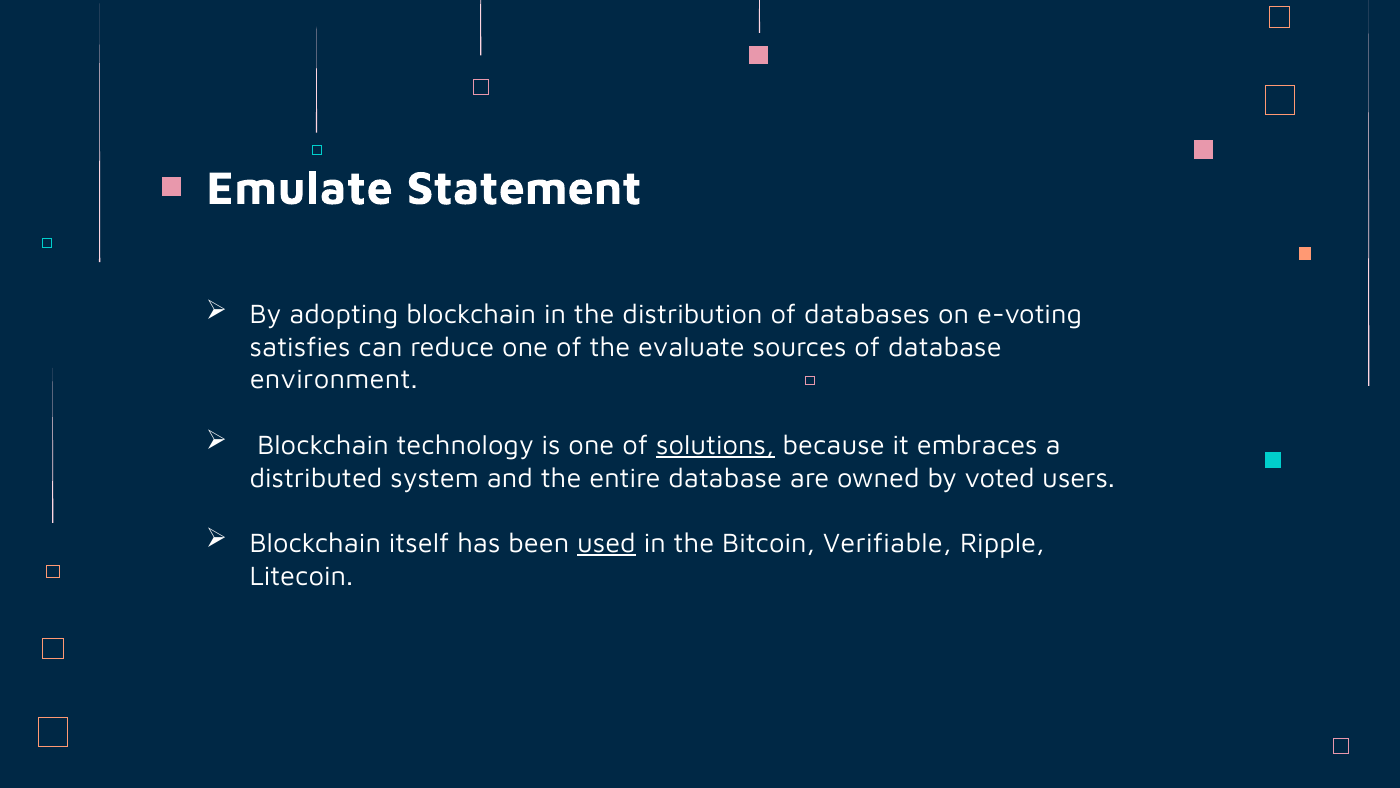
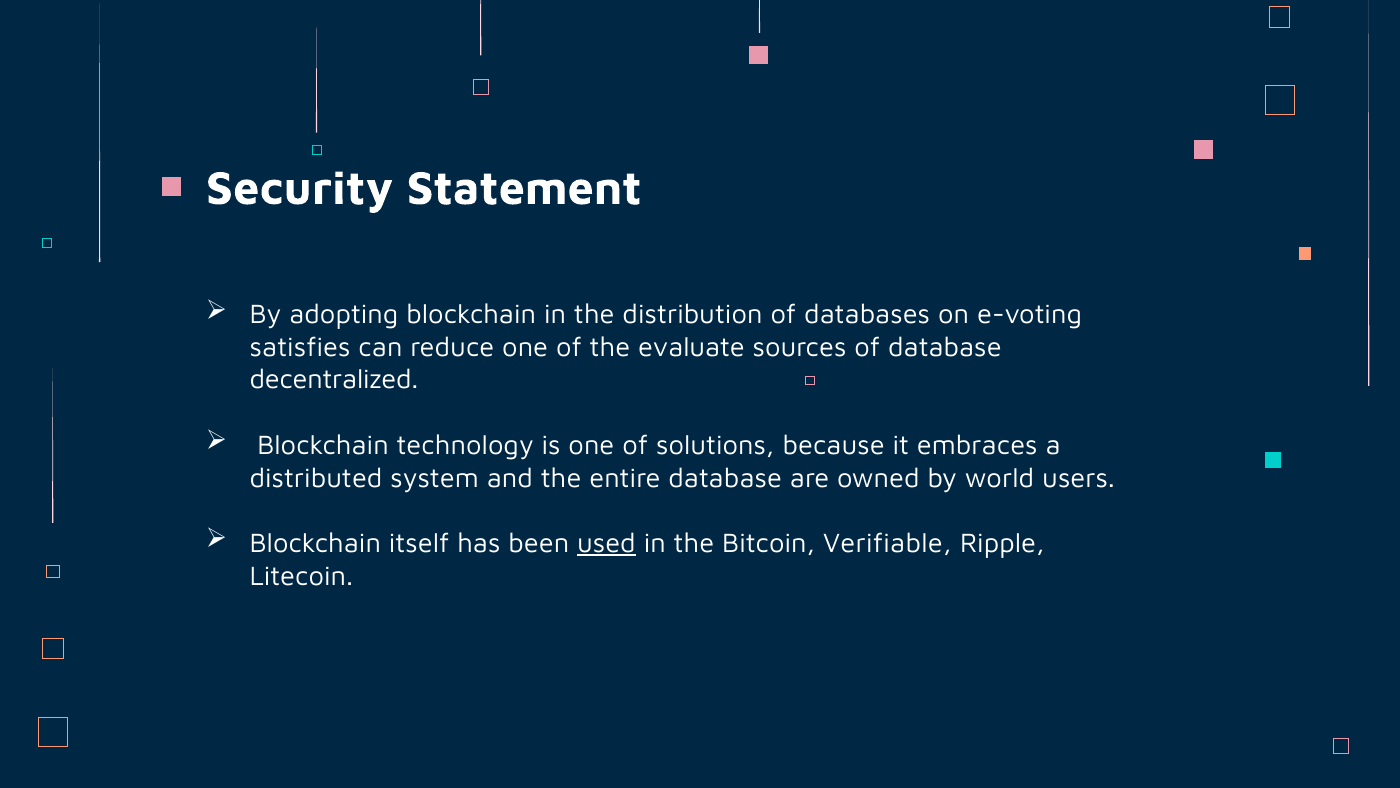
Emulate: Emulate -> Security (300, 188)
environment: environment -> decentralized (334, 380)
solutions underline: present -> none (715, 445)
voted: voted -> world (999, 478)
